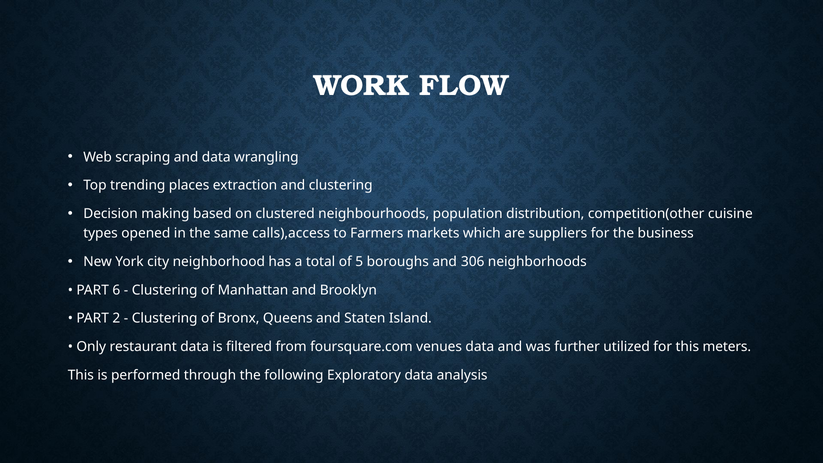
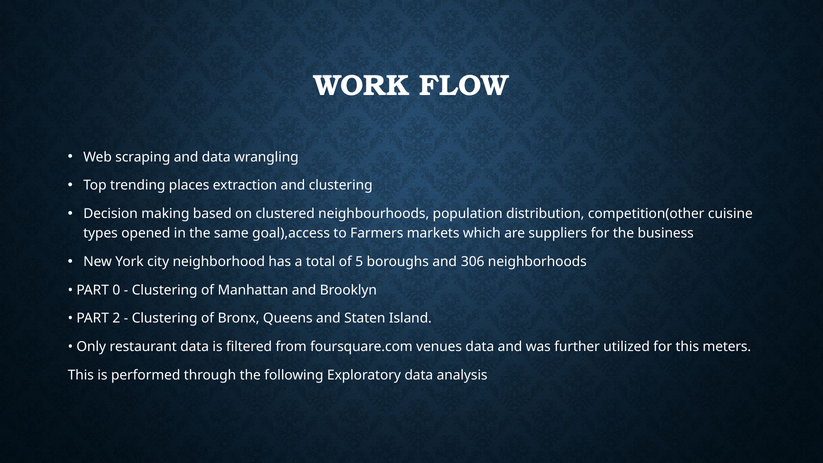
calls),access: calls),access -> goal),access (291, 233)
6: 6 -> 0 (116, 290)
